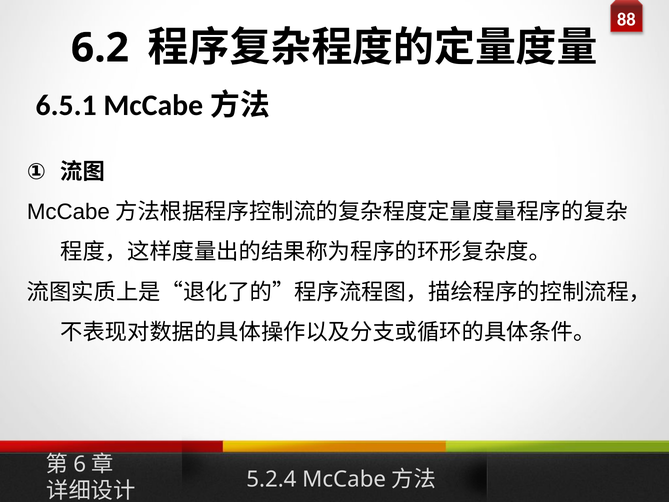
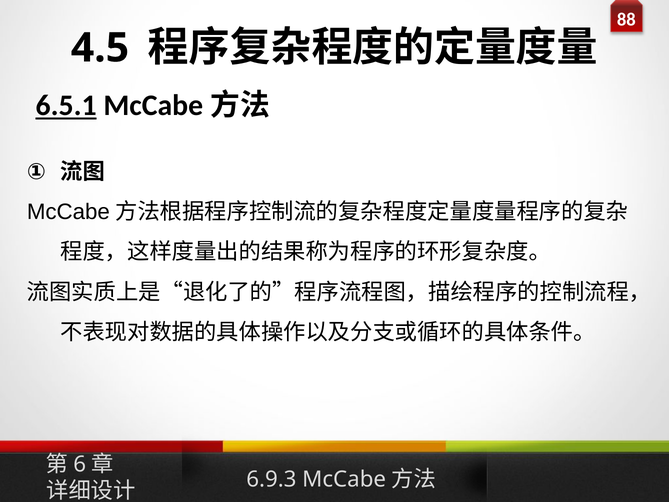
6.2: 6.2 -> 4.5 (100, 48)
6.5.1 underline: none -> present (66, 106)
5.2.4: 5.2.4 -> 6.9.3 (271, 479)
